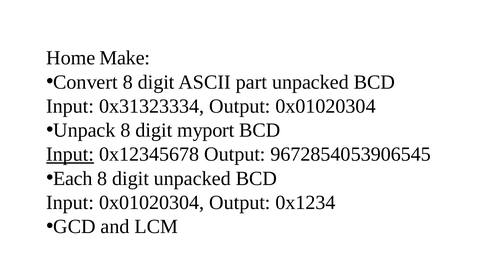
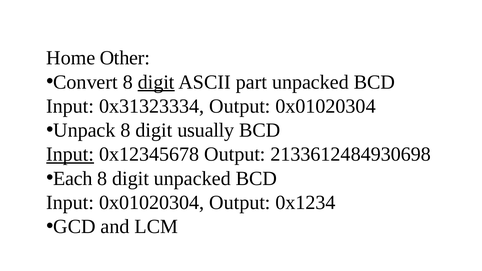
Make: Make -> Other (125, 58)
digit underline: none -> present (156, 82)
myport: myport -> usually (206, 130)
9672854053906545: 9672854053906545 -> 2133612484930698 (351, 154)
